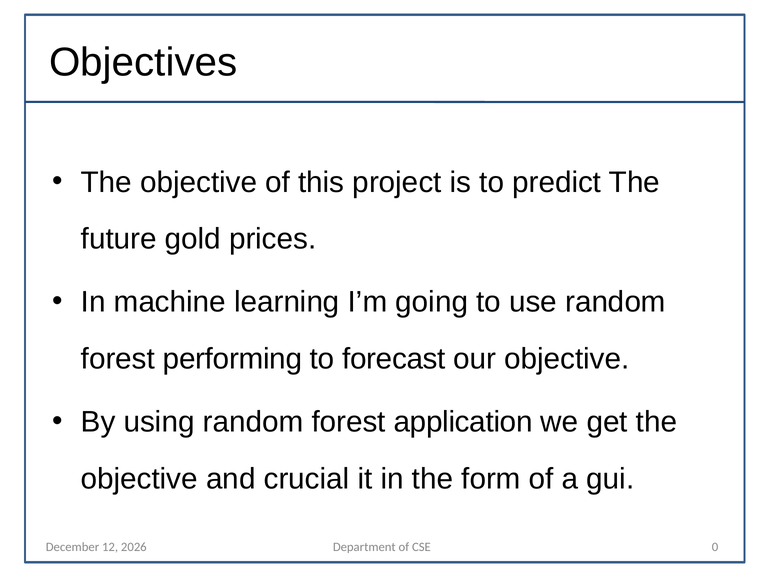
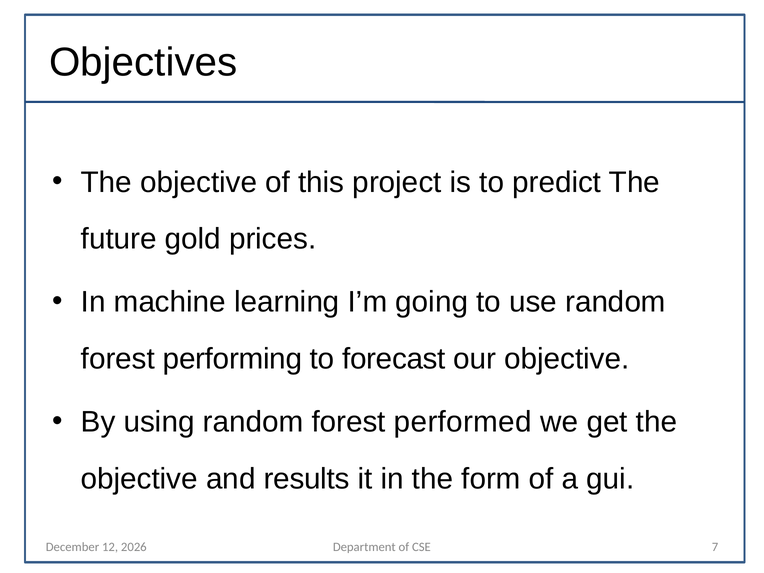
application: application -> performed (463, 422)
crucial: crucial -> results (307, 479)
0: 0 -> 7 (715, 547)
